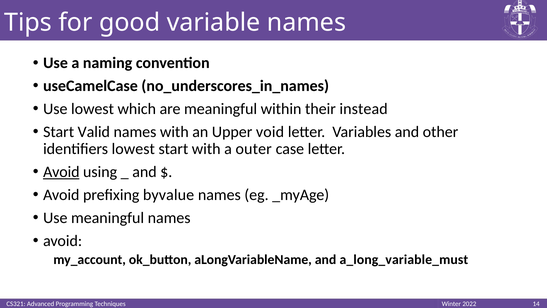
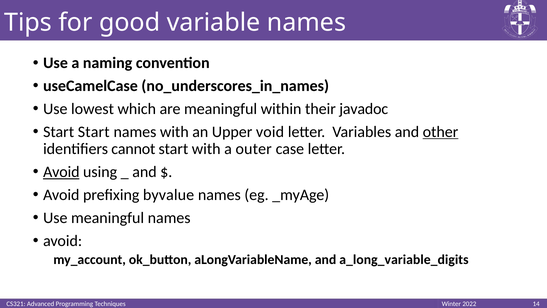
instead: instead -> javadoc (364, 109)
Start Valid: Valid -> Start (94, 132)
other underline: none -> present (441, 132)
identifiers lowest: lowest -> cannot (133, 149)
a_long_variable_must: a_long_variable_must -> a_long_variable_digits (404, 259)
